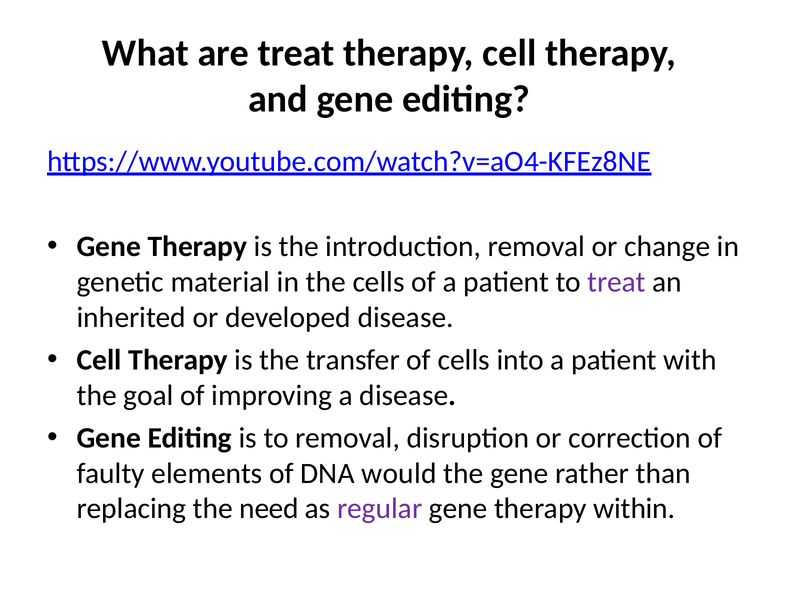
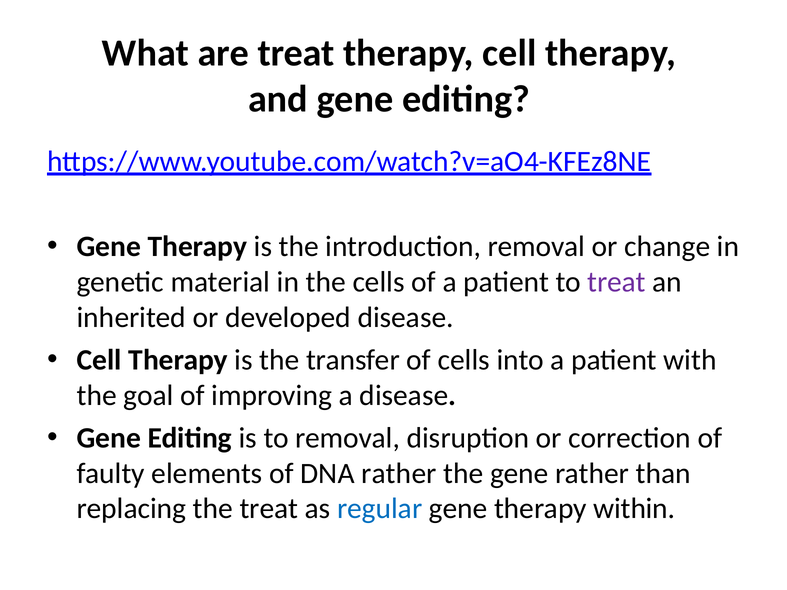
DNA would: would -> rather (399, 474)
the need: need -> treat (269, 509)
regular colour: purple -> blue (380, 509)
